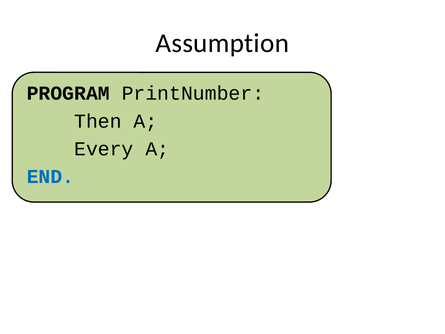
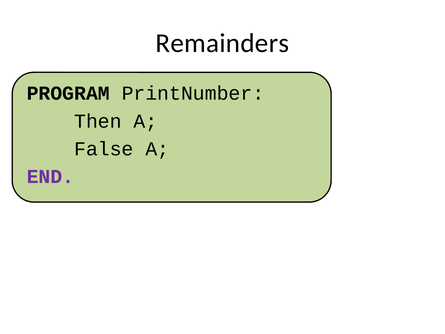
Assumption: Assumption -> Remainders (222, 43)
Every: Every -> False (104, 149)
END colour: blue -> purple (50, 176)
